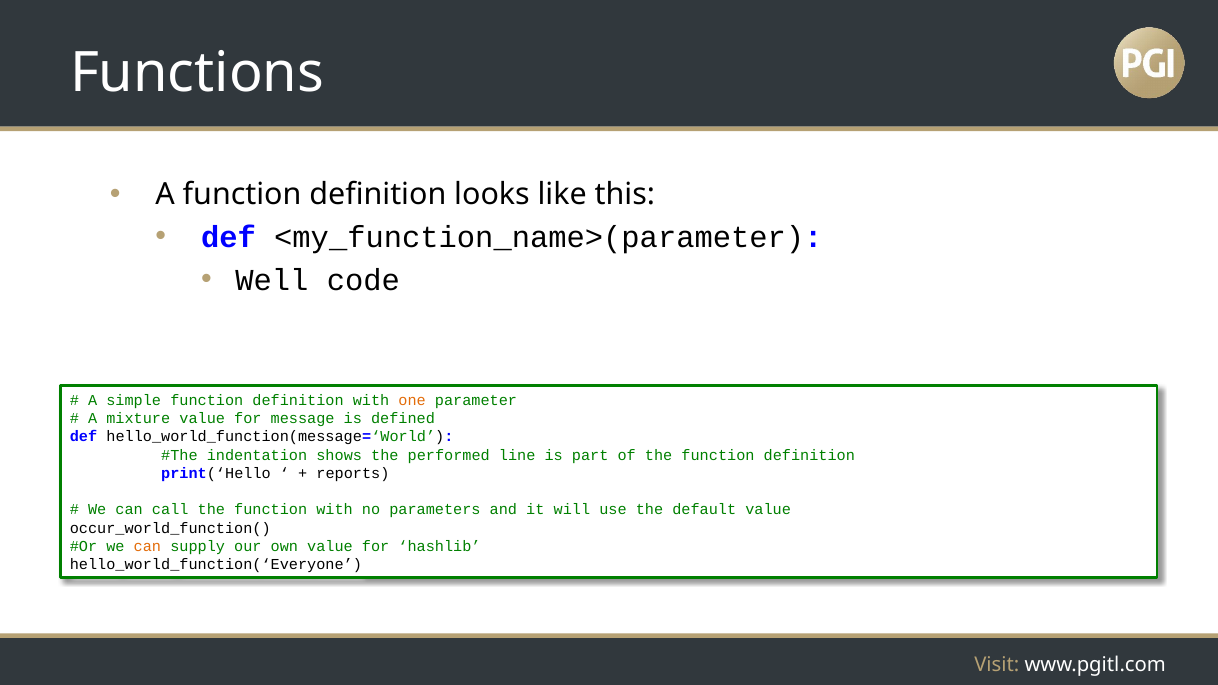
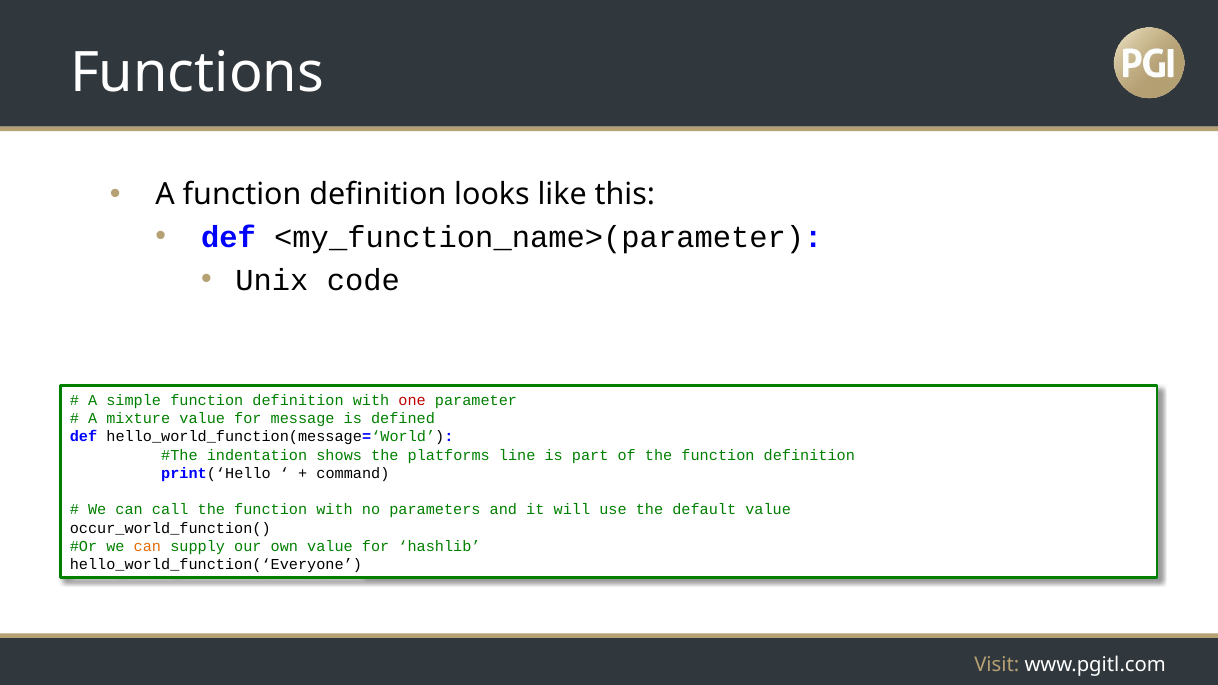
Well: Well -> Unix (272, 280)
one colour: orange -> red (412, 400)
performed: performed -> platforms (449, 455)
reports: reports -> command (353, 473)
